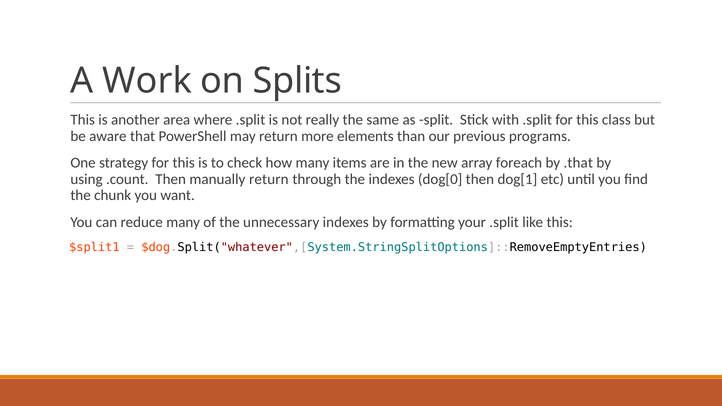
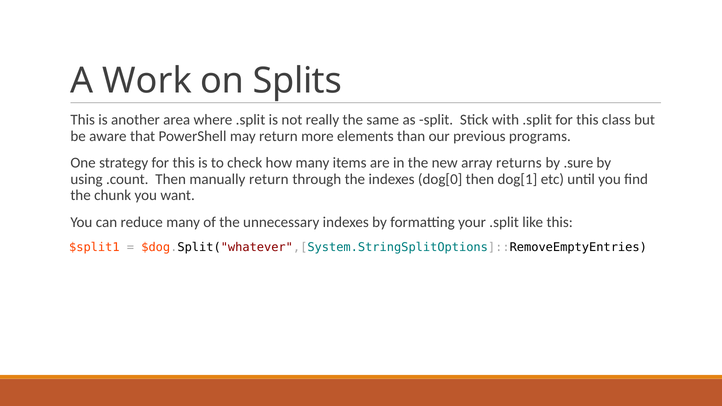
foreach: foreach -> returns (519, 163)
.that: .that -> .sure (578, 163)
